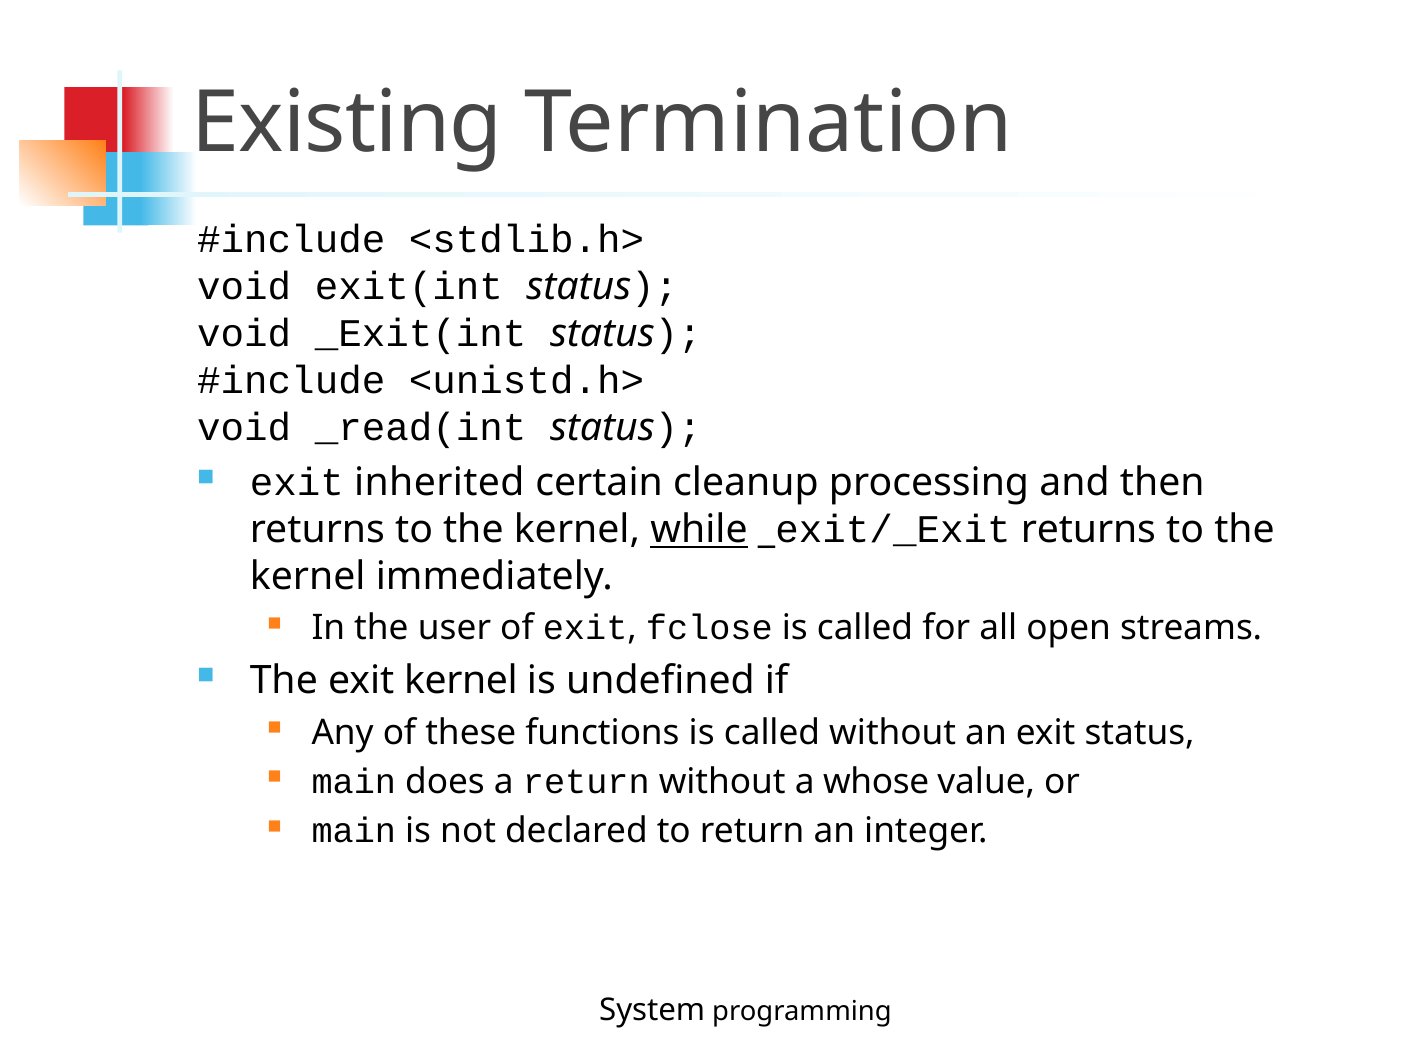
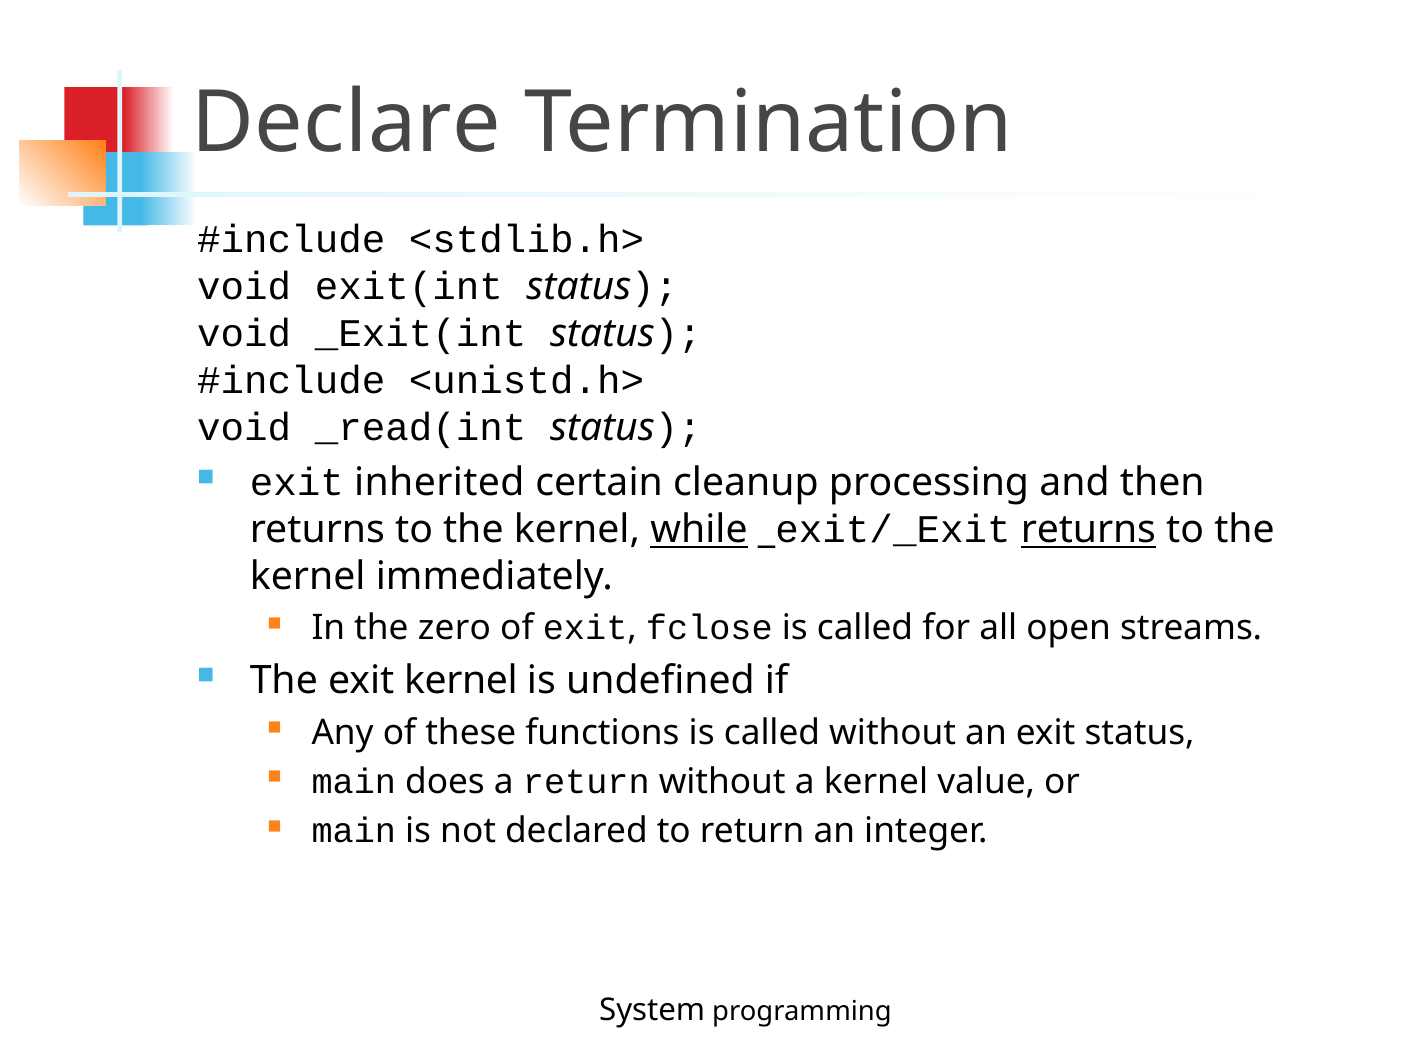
Existing: Existing -> Declare (346, 123)
returns underline: none -> present (1088, 530)
user: user -> zero (454, 628)
a whose: whose -> kernel (876, 782)
